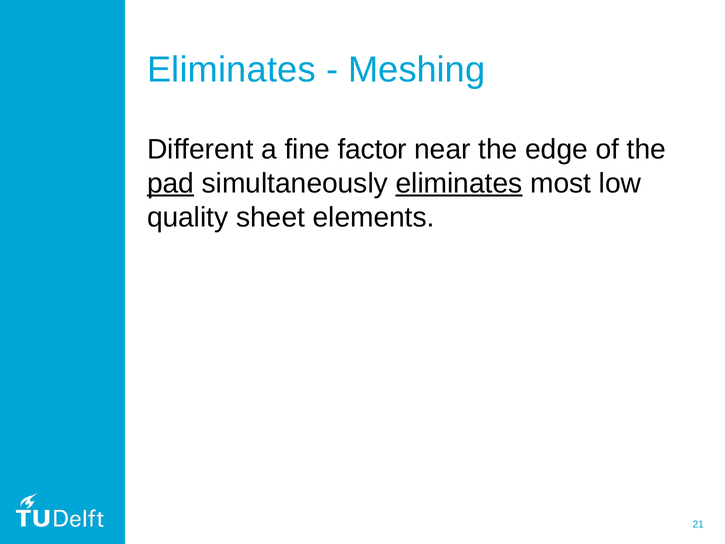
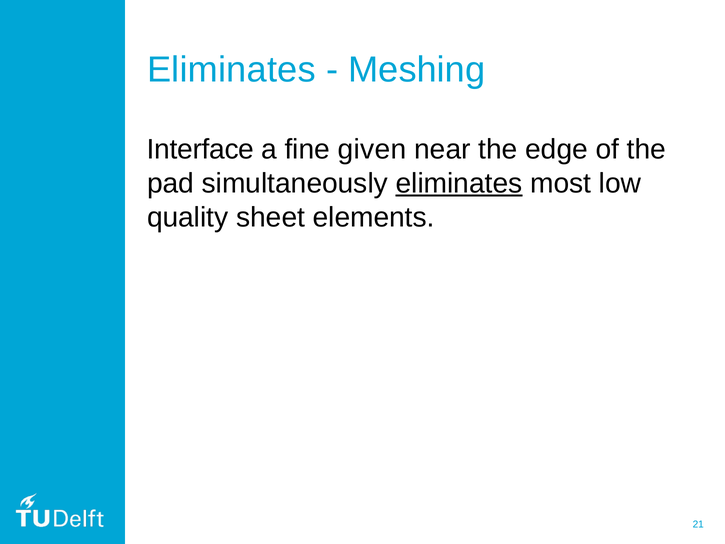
Different: Different -> Interface (200, 149)
factor: factor -> given (372, 149)
pad underline: present -> none (171, 183)
